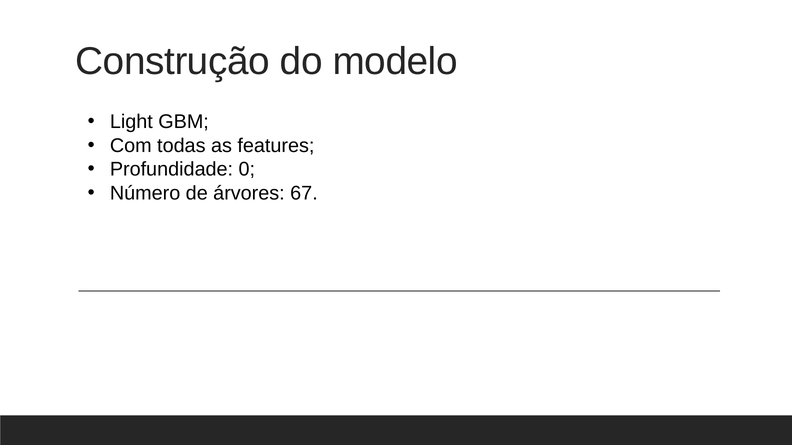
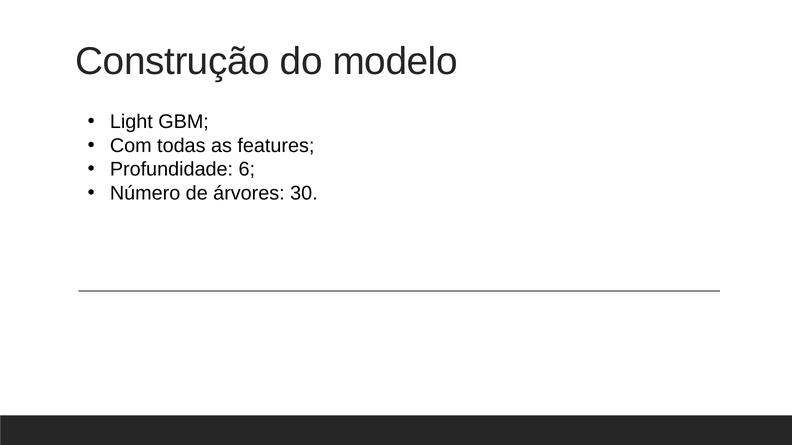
0: 0 -> 6 (247, 170)
67: 67 -> 30 (304, 193)
